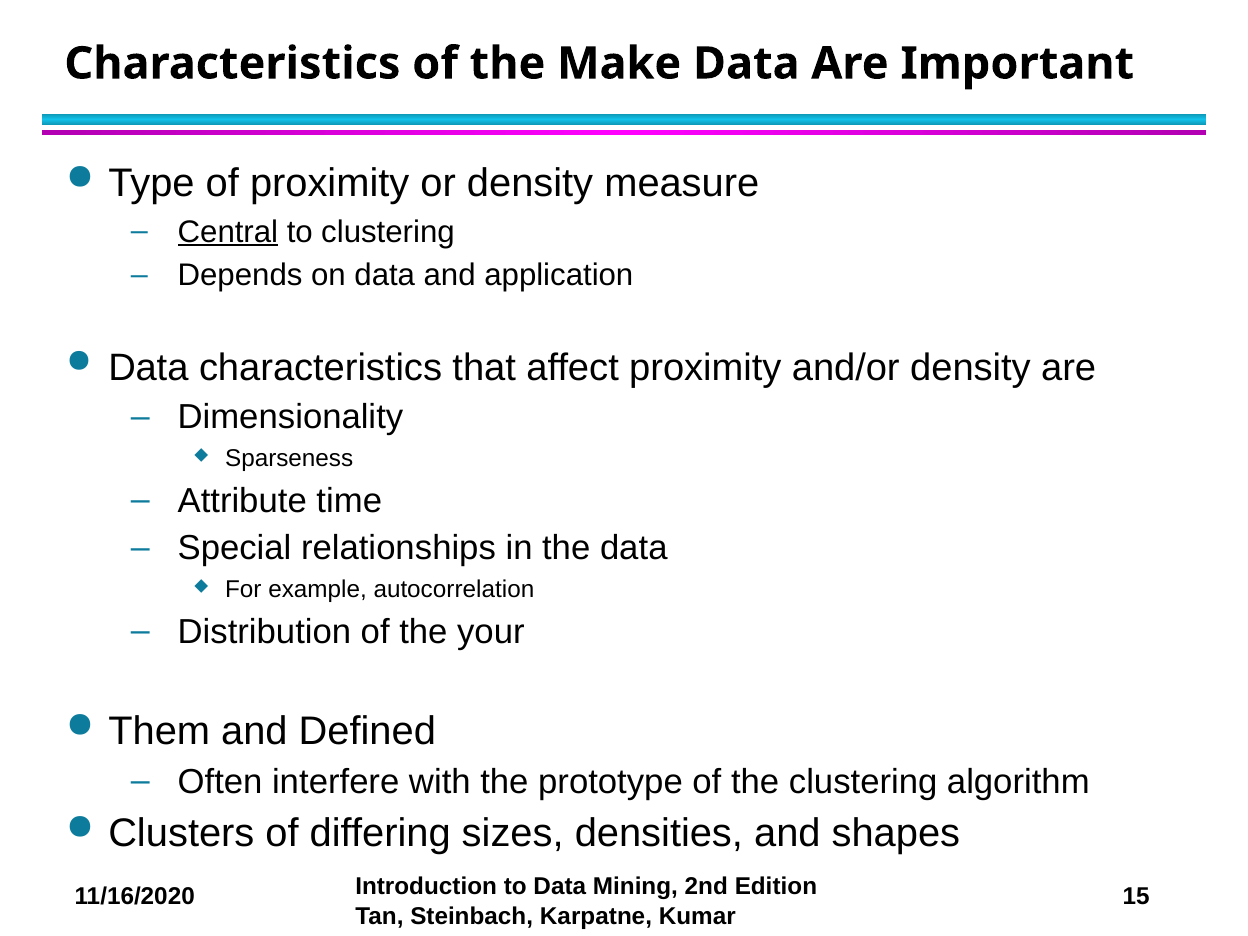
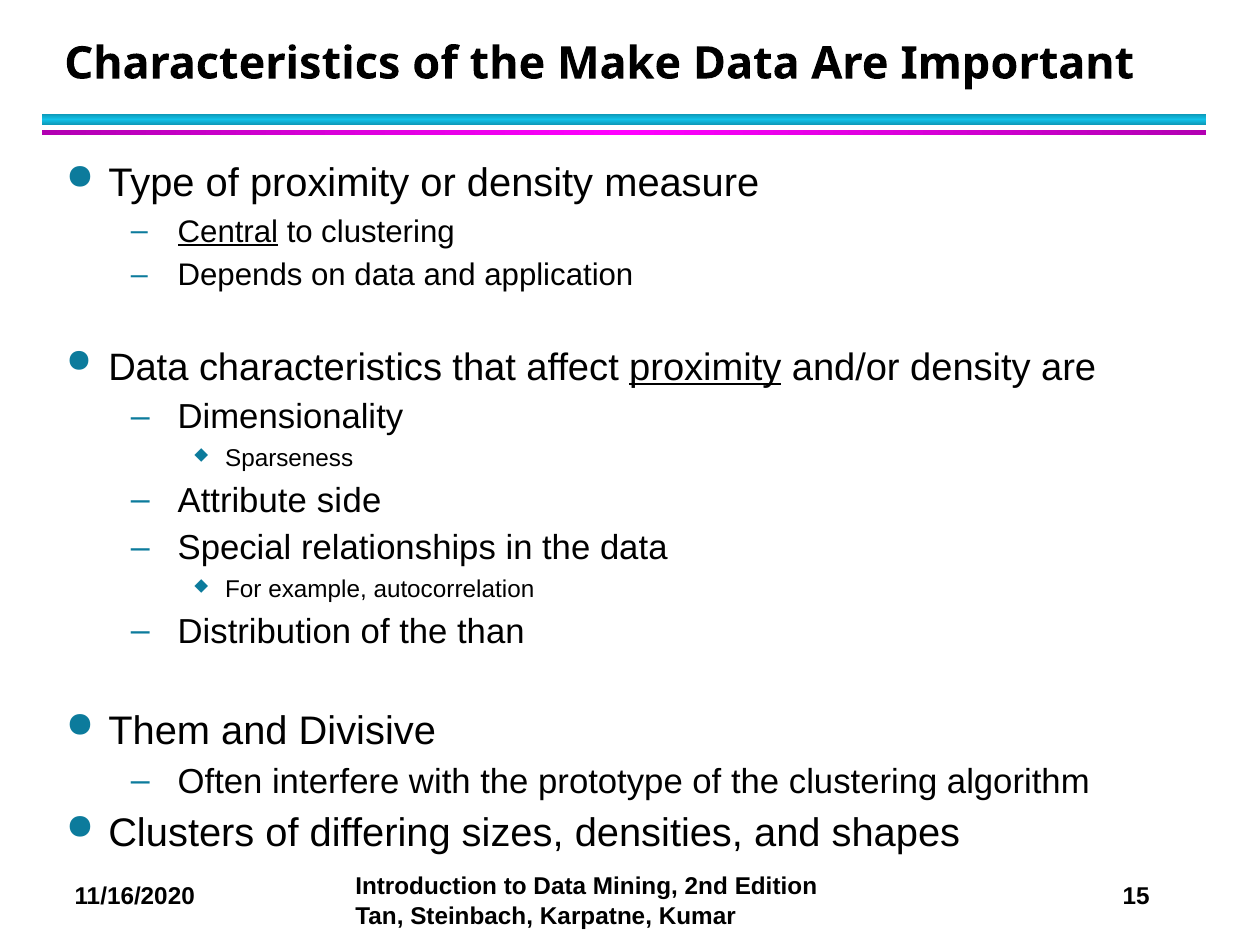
proximity underline: none -> present (705, 367)
time: time -> side (349, 501)
your: your -> than (491, 632)
Defined: Defined -> Divisive (367, 731)
